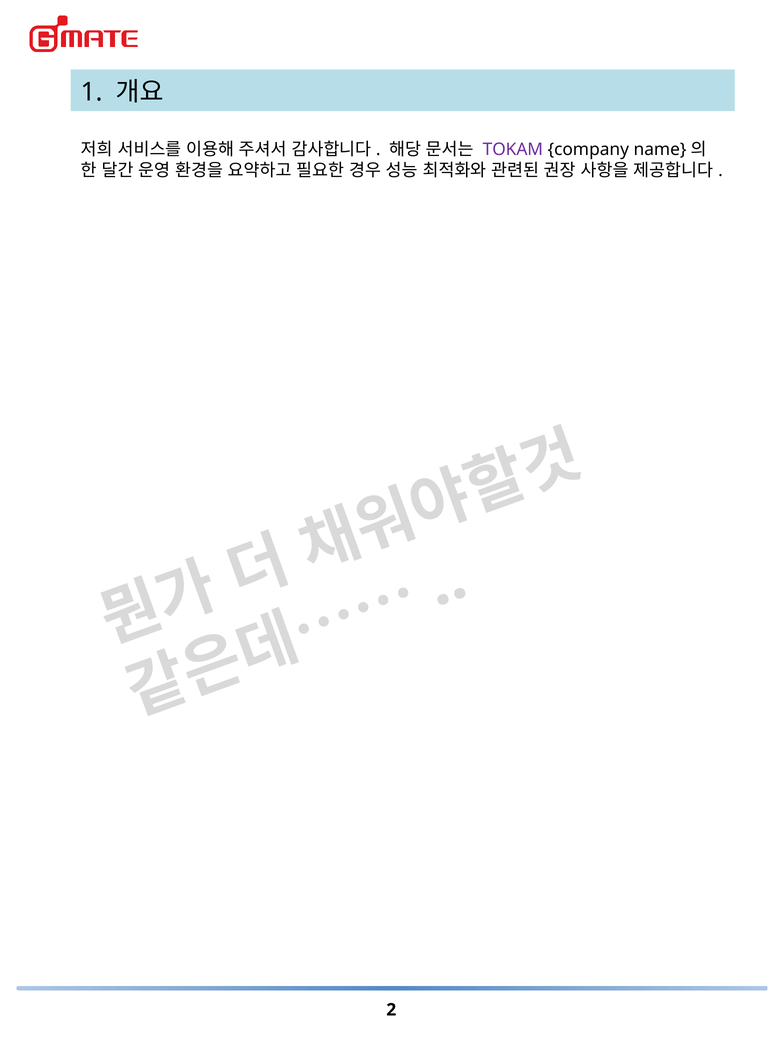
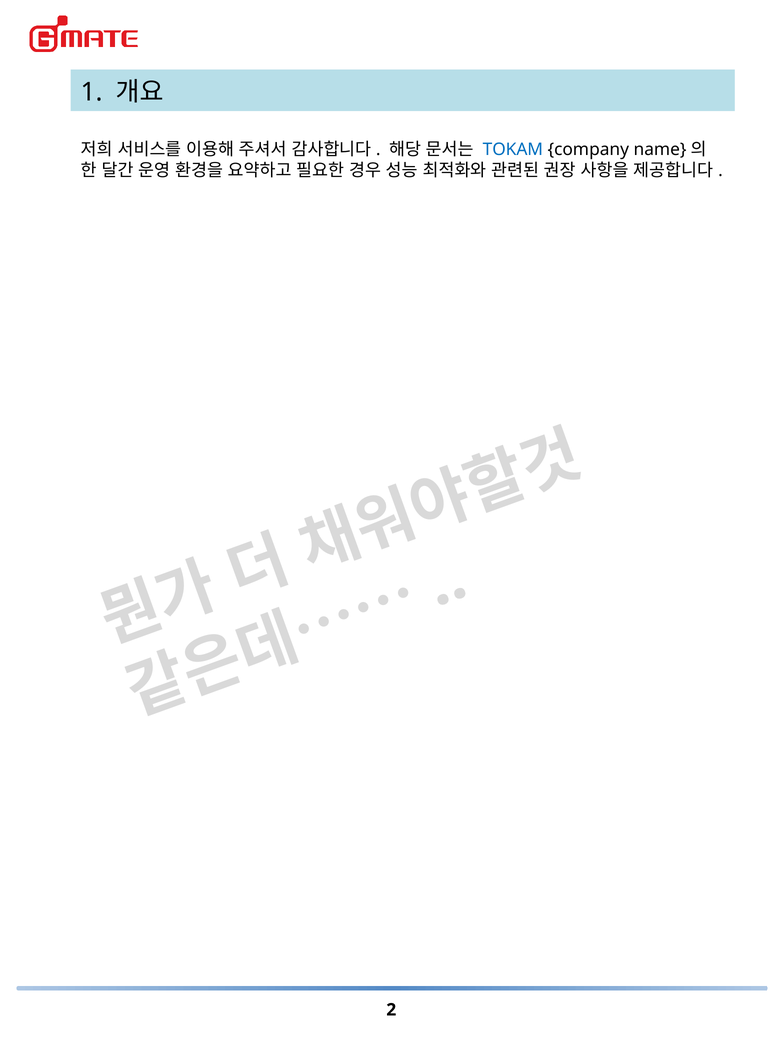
TOKAM colour: purple -> blue (513, 150)
